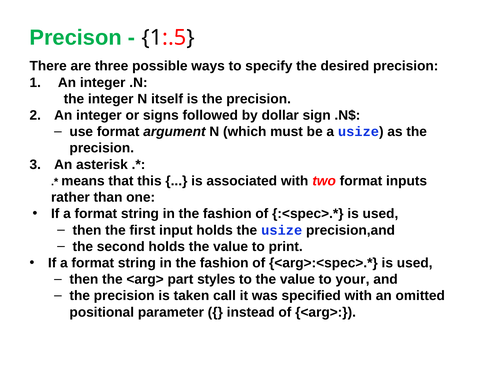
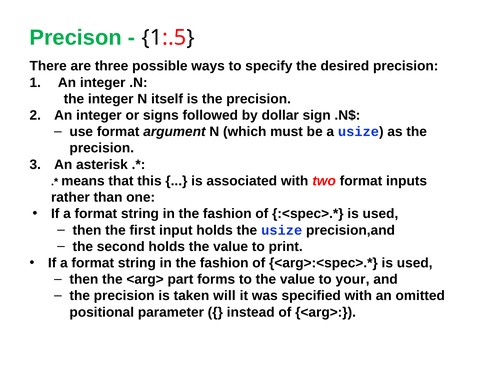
styles: styles -> forms (216, 279)
call: call -> will (224, 296)
